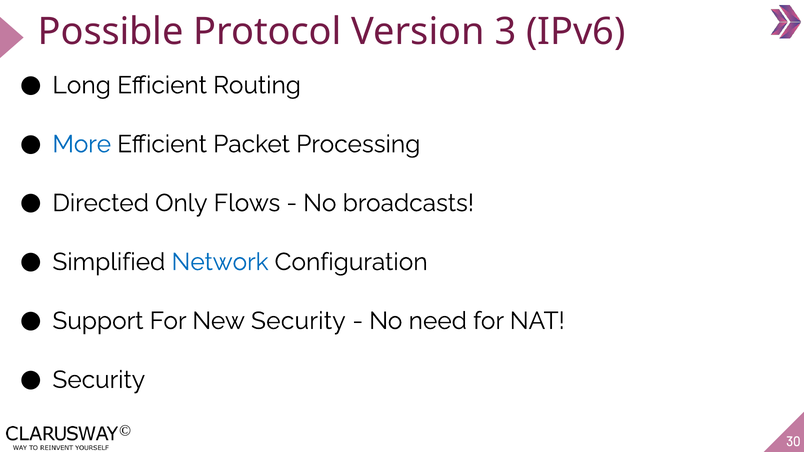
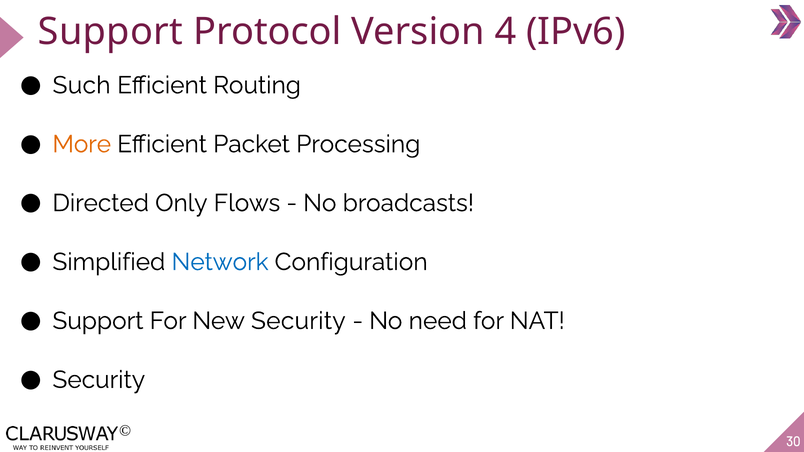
Possible: Possible -> Support (110, 32)
3: 3 -> 4 (505, 32)
Long: Long -> Such (82, 85)
More colour: blue -> orange (82, 144)
